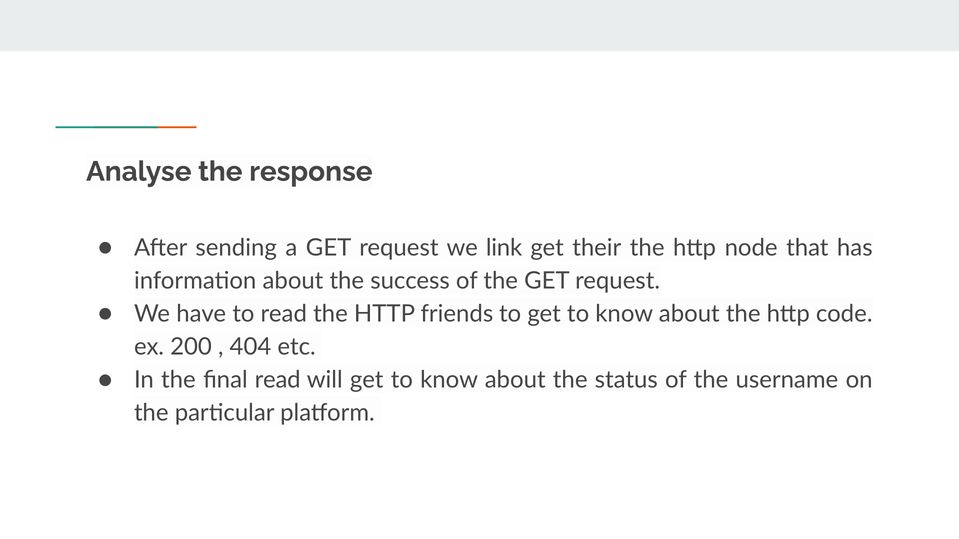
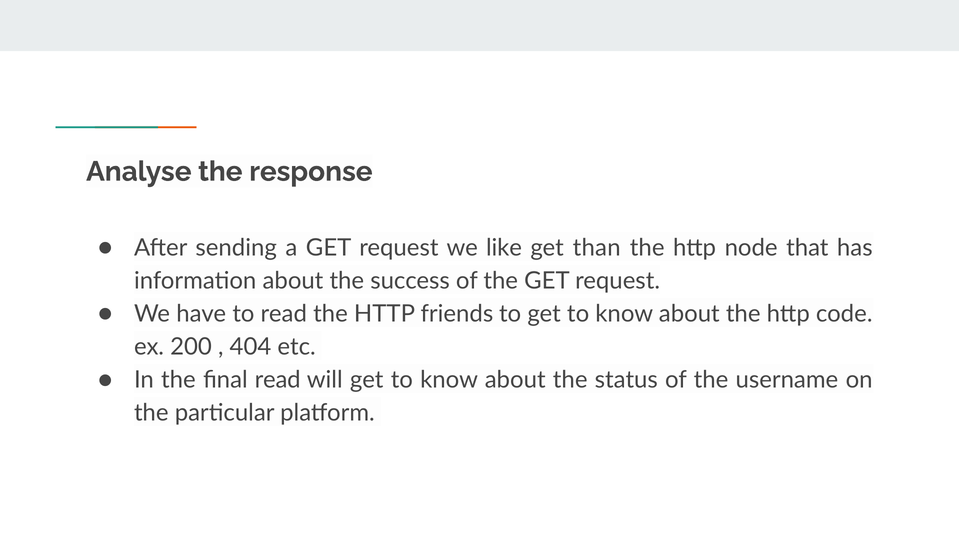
link: link -> like (504, 248)
their: their -> than (597, 248)
